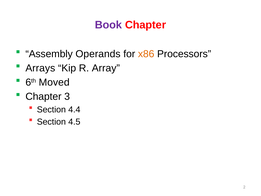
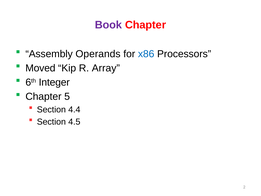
x86 colour: orange -> blue (146, 54)
Arrays: Arrays -> Moved (40, 68)
Moved: Moved -> Integer (54, 82)
3: 3 -> 5 (67, 96)
